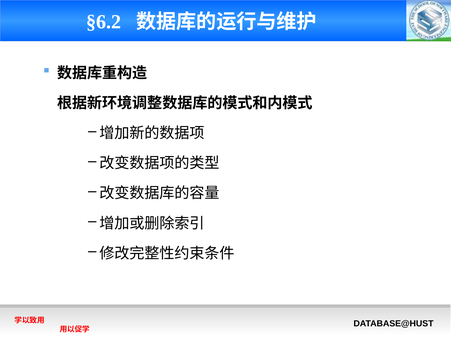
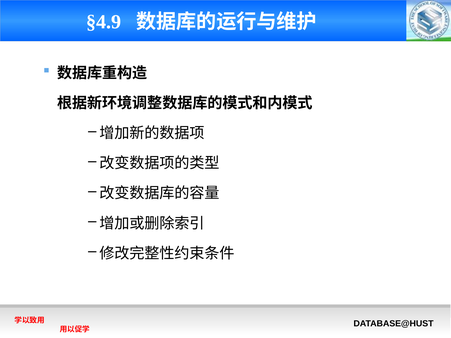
§6.2: §6.2 -> §4.9 (104, 22)
